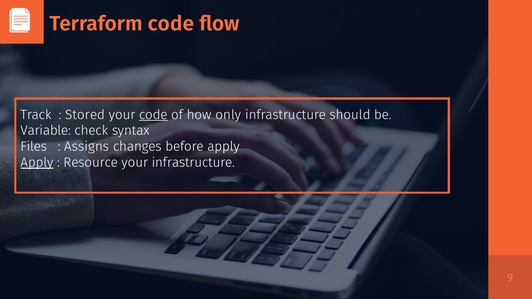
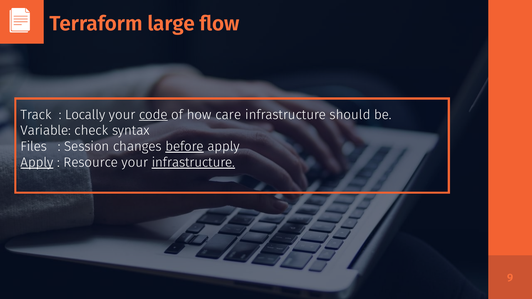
Terraform code: code -> large (171, 24)
Stored: Stored -> Locally (85, 115)
only: only -> care (228, 115)
Assigns: Assigns -> Session (87, 147)
before underline: none -> present (185, 147)
infrastructure underline: none -> present (193, 163)
